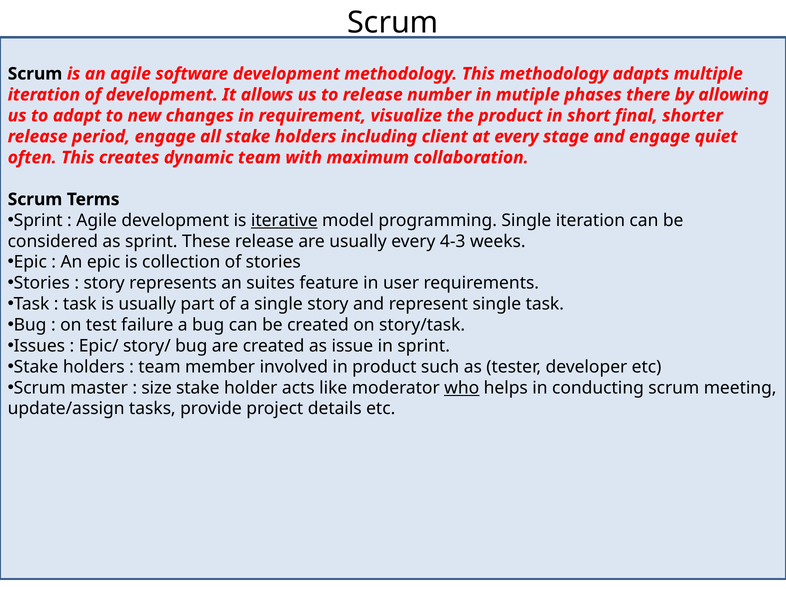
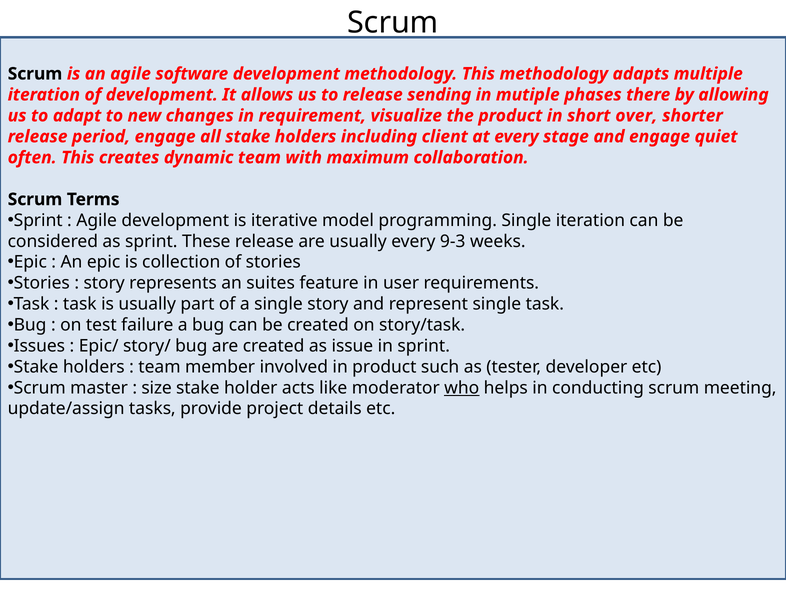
number: number -> sending (439, 95)
final: final -> over (636, 116)
iterative underline: present -> none (284, 221)
4-3: 4-3 -> 9-3 (453, 241)
